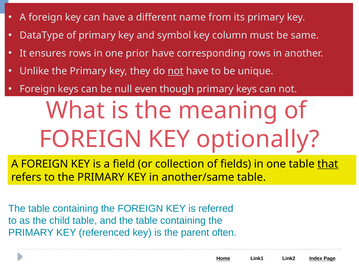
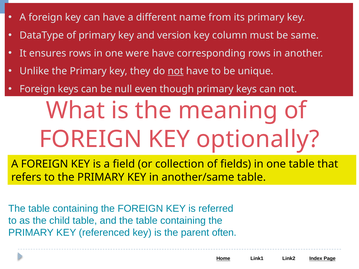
symbol: symbol -> version (174, 35)
prior: prior -> were (137, 53)
that underline: present -> none (328, 164)
